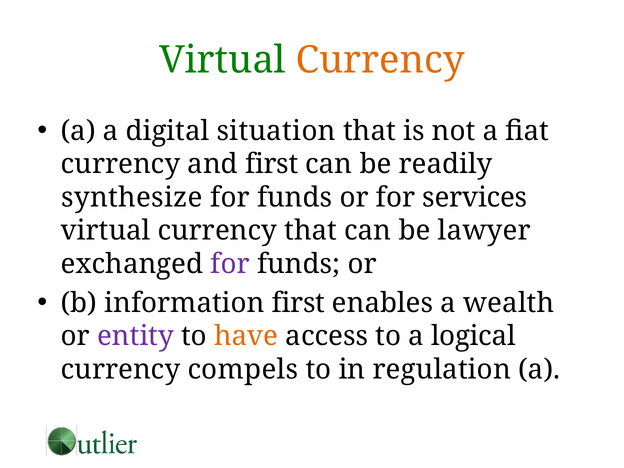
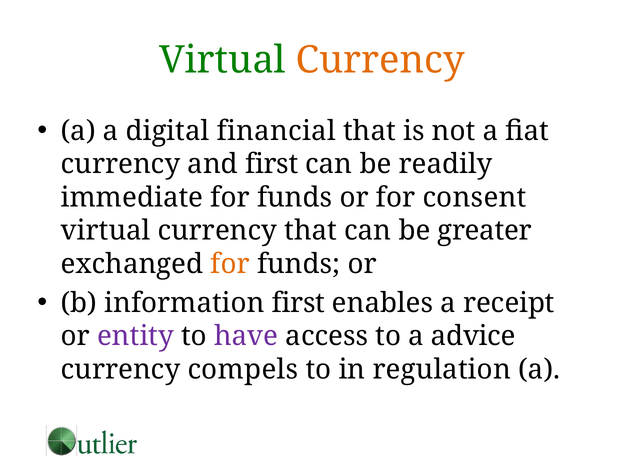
situation: situation -> financial (276, 131)
synthesize: synthesize -> immediate (132, 197)
services: services -> consent (475, 197)
lawyer: lawyer -> greater (485, 231)
for colour: purple -> orange (230, 264)
wealth: wealth -> receipt (509, 303)
have colour: orange -> purple (246, 336)
logical: logical -> advice (473, 336)
